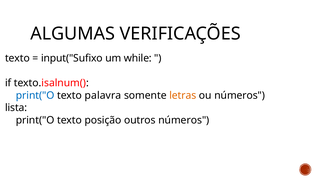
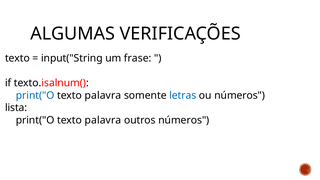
input("Sufixo: input("Sufixo -> input("String (72, 58)
while: while -> frase (138, 58)
letras colour: orange -> blue (183, 95)
posição: posição -> palavra (103, 120)
